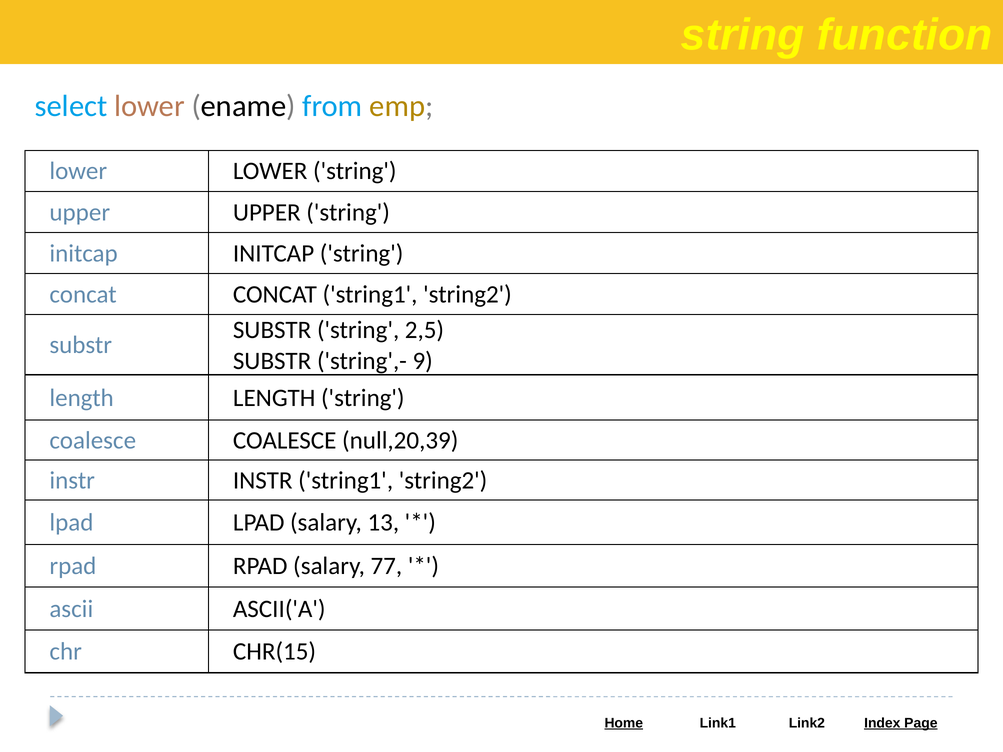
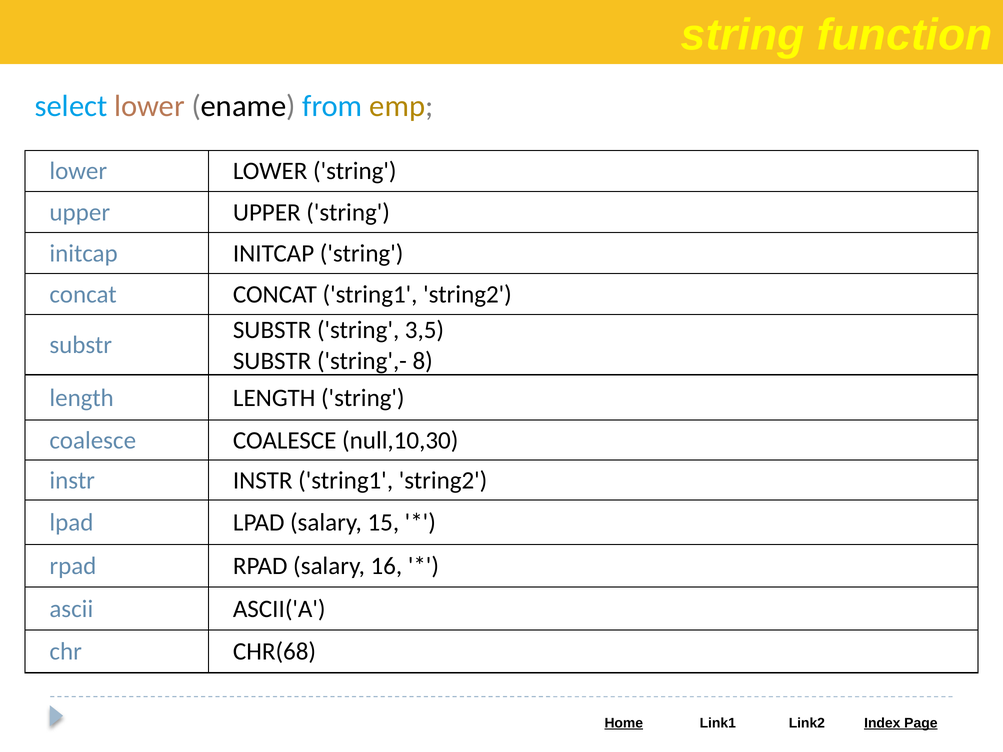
2,5: 2,5 -> 3,5 (424, 330)
9: 9 -> 8 (423, 361)
null,20,39: null,20,39 -> null,10,30 (400, 441)
13: 13 -> 15 (383, 523)
77: 77 -> 16 (386, 566)
CHR(15: CHR(15 -> CHR(68 (275, 652)
